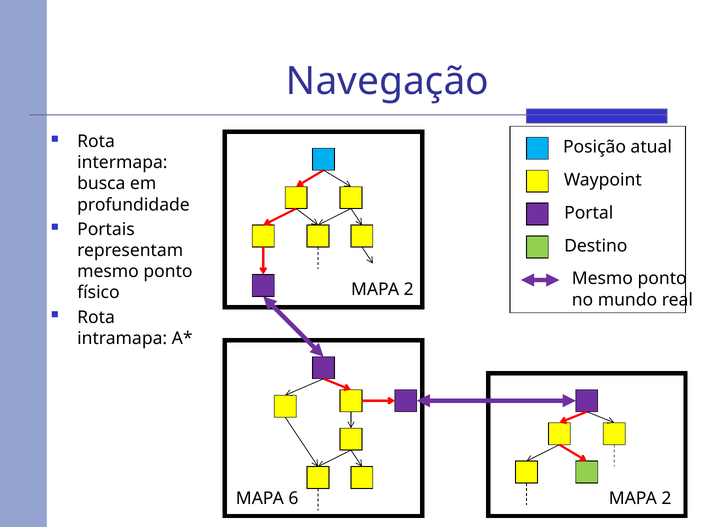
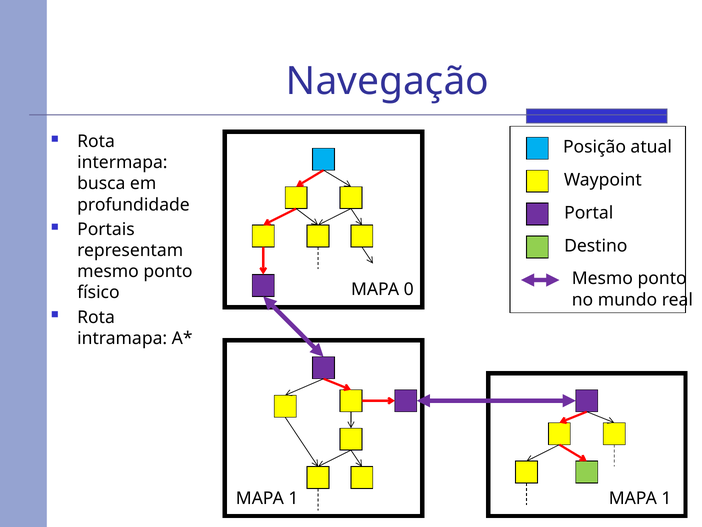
2: 2 -> 0 (409, 289)
6: 6 -> 1 (294, 498)
2: 2 -> 1 (666, 498)
